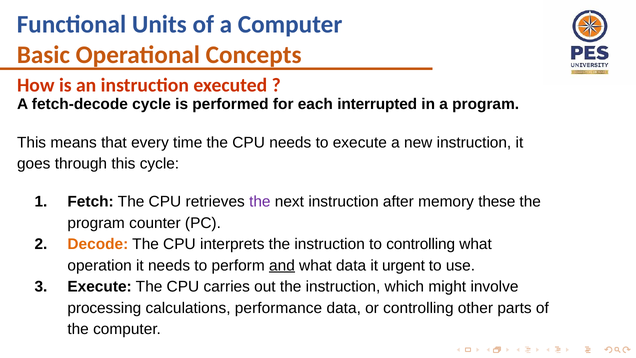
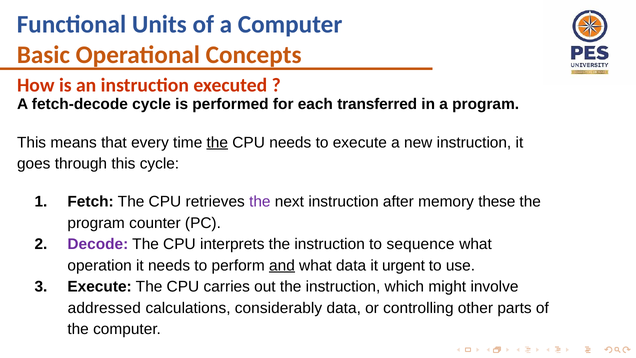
interrupted: interrupted -> transferred (377, 104)
the underline: none -> present (217, 142)
Decode colour: orange -> purple (98, 244)
to controlling: controlling -> sequence (421, 244)
processing: processing -> addressed (104, 308)
performance: performance -> considerably (278, 308)
